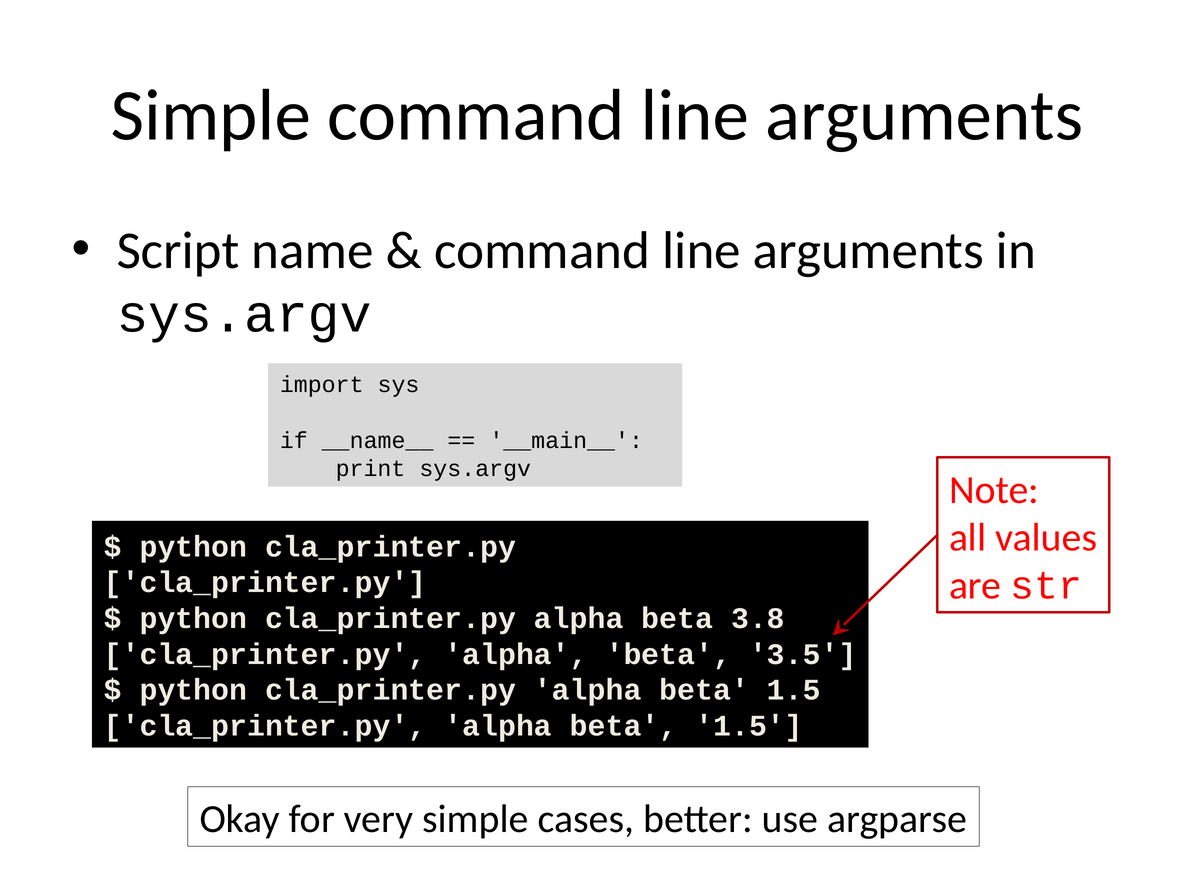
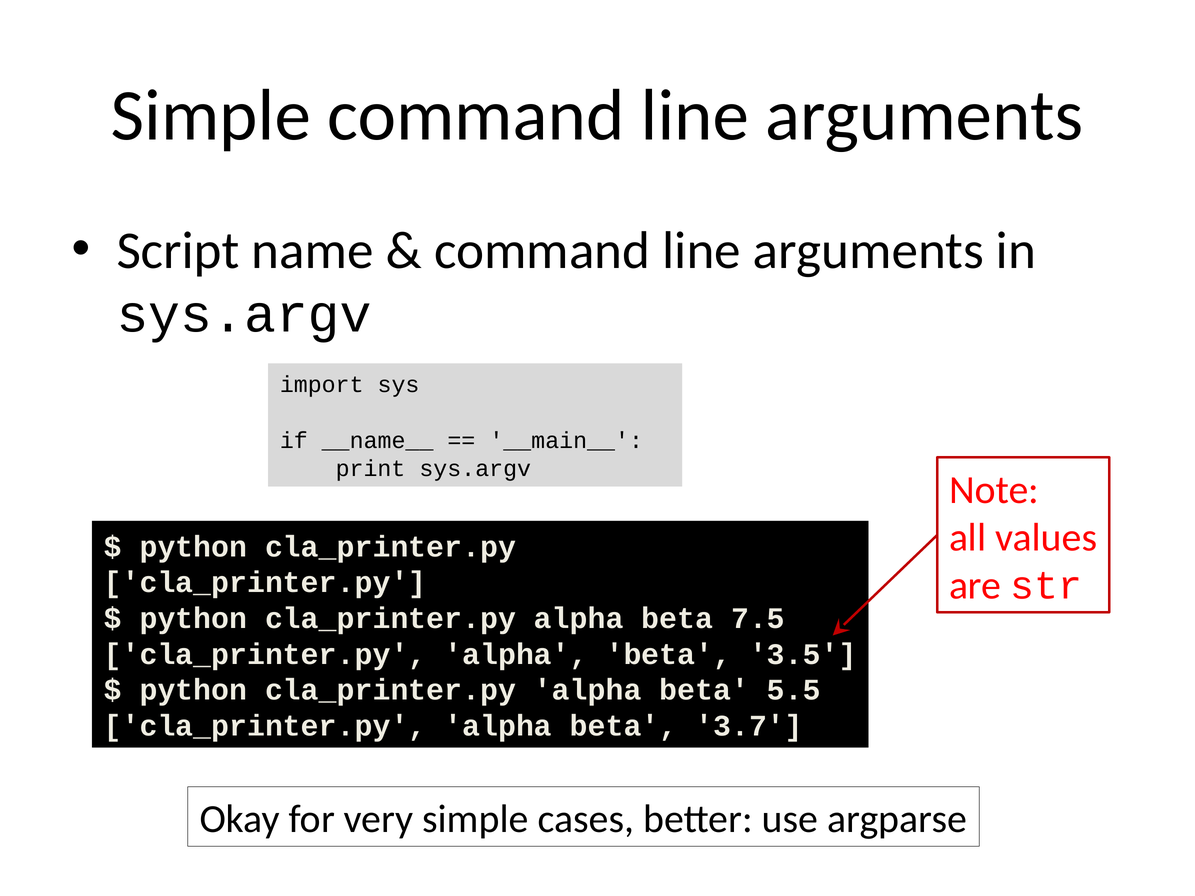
3.8: 3.8 -> 7.5 (758, 619)
1.5: 1.5 -> 5.5 (794, 690)
1.5: 1.5 -> 3.7 (749, 726)
